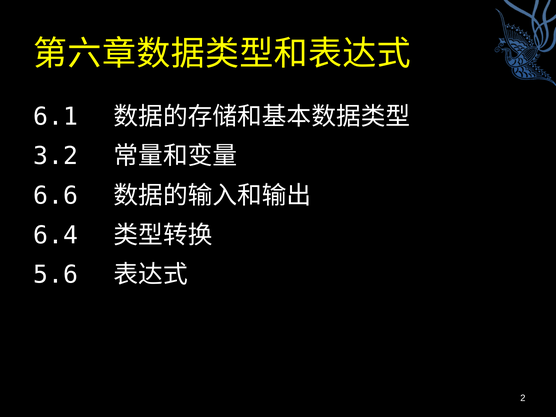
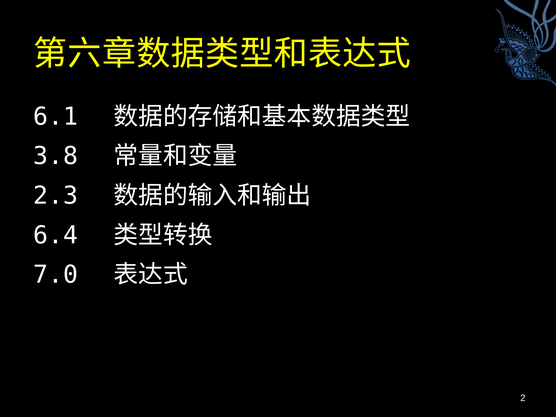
3.2: 3.2 -> 3.8 (56, 156)
6.6: 6.6 -> 2.3 (56, 196)
5.6: 5.6 -> 7.0 (56, 275)
